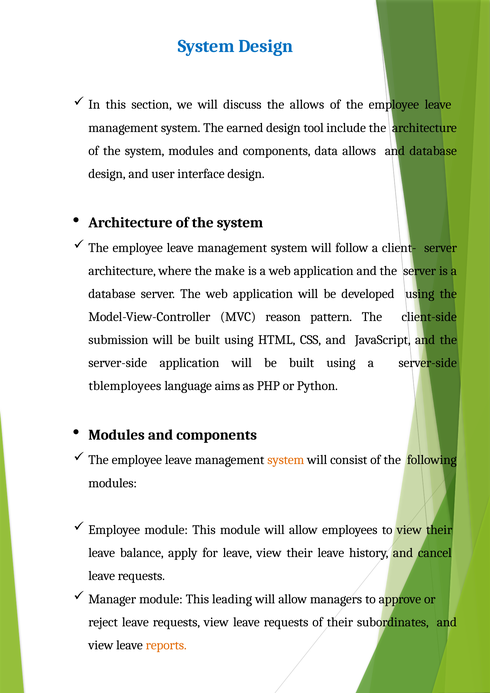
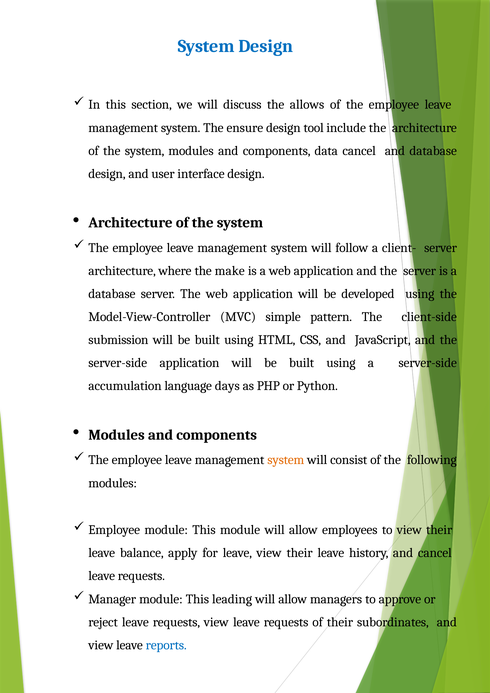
earned: earned -> ensure (245, 128)
data allows: allows -> cancel (359, 151)
reason: reason -> simple (283, 317)
tblemployees: tblemployees -> accumulation (125, 386)
aims: aims -> days (227, 386)
reports colour: orange -> blue (166, 646)
